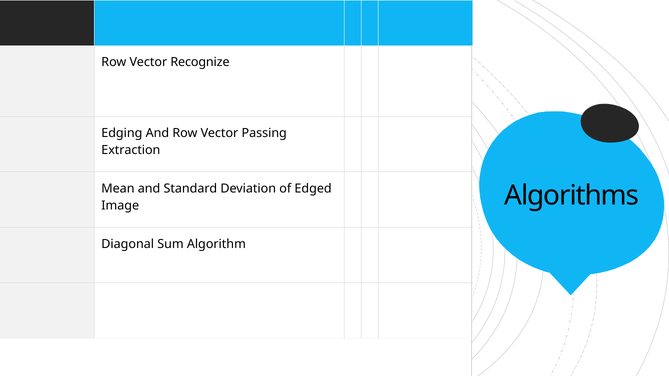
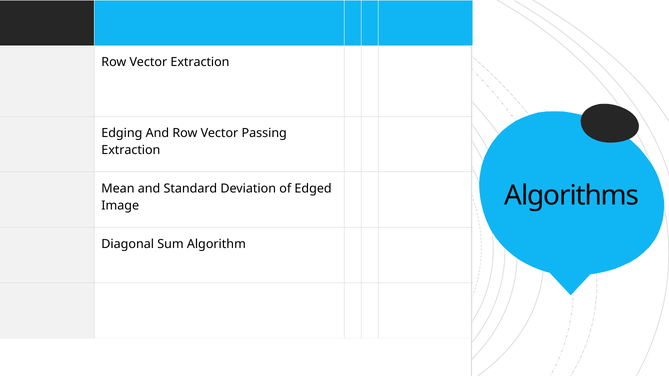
Vector Recognize: Recognize -> Extraction (200, 62)
